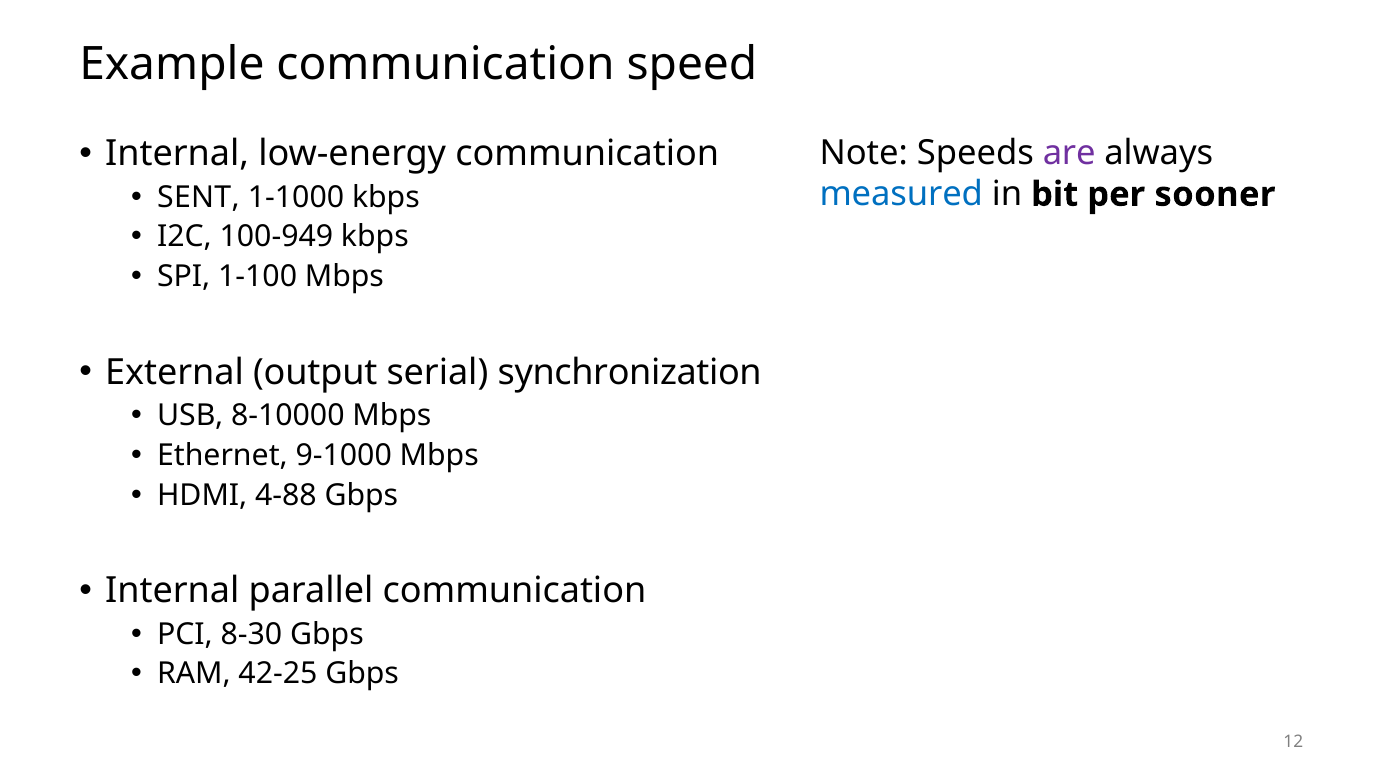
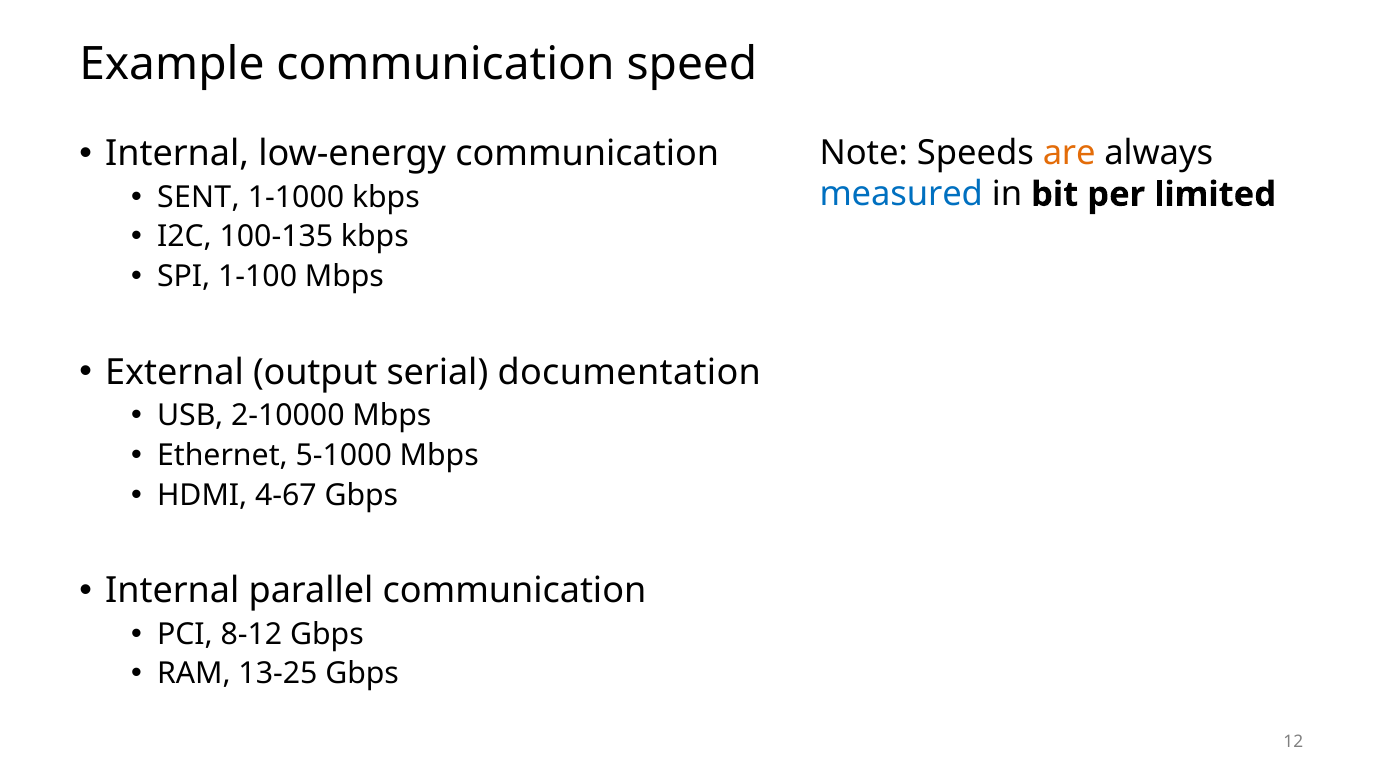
are colour: purple -> orange (1069, 153)
sooner: sooner -> limited (1215, 194)
100-949: 100-949 -> 100-135 (276, 237)
synchronization: synchronization -> documentation (629, 373)
8-10000: 8-10000 -> 2-10000 (288, 416)
9-1000: 9-1000 -> 5-1000 (344, 455)
4-88: 4-88 -> 4-67 (286, 495)
8-30: 8-30 -> 8-12 (251, 634)
42-25: 42-25 -> 13-25 (278, 674)
